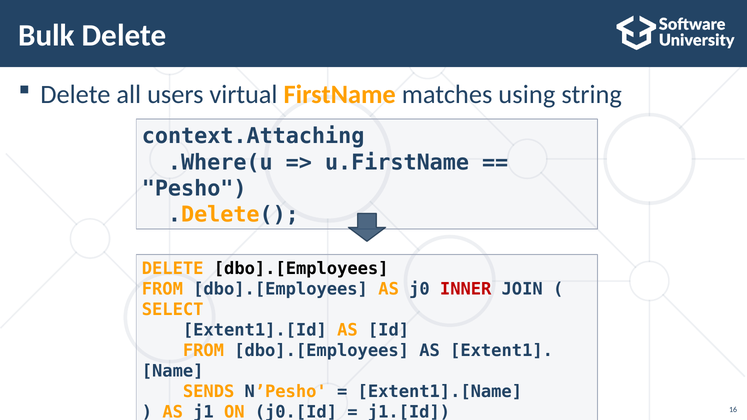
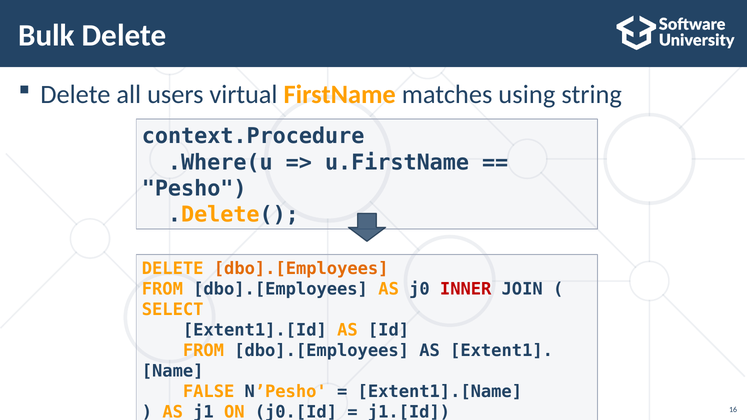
context.Attaching: context.Attaching -> context.Procedure (253, 136)
dbo].[Employees colour: black -> orange (301, 269)
SENDS: SENDS -> FALSE (209, 392)
